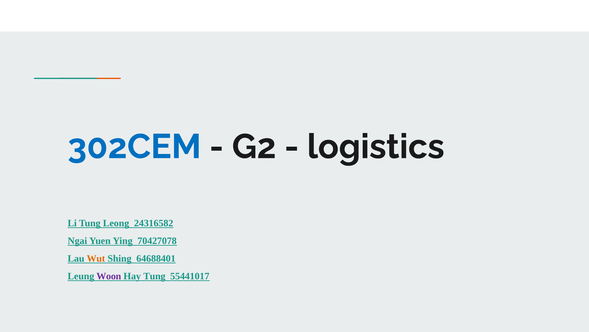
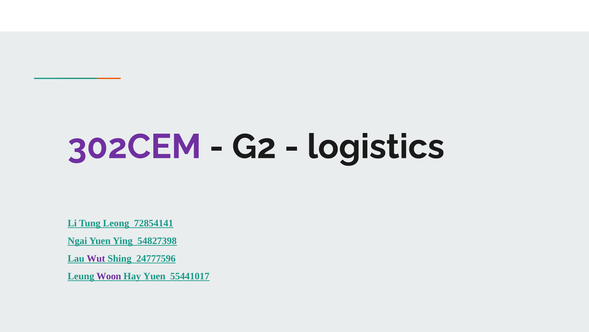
302CEM colour: blue -> purple (134, 146)
24316582: 24316582 -> 72854141 (154, 223)
70427078: 70427078 -> 54827398 (157, 240)
Wut colour: orange -> purple (96, 258)
64688401: 64688401 -> 24777596 (156, 258)
Hay Tung: Tung -> Yuen (154, 276)
